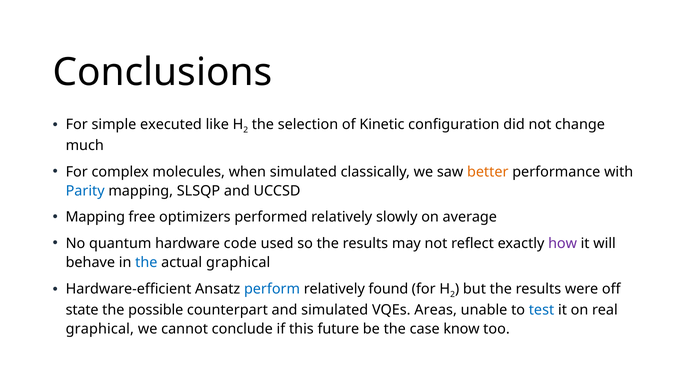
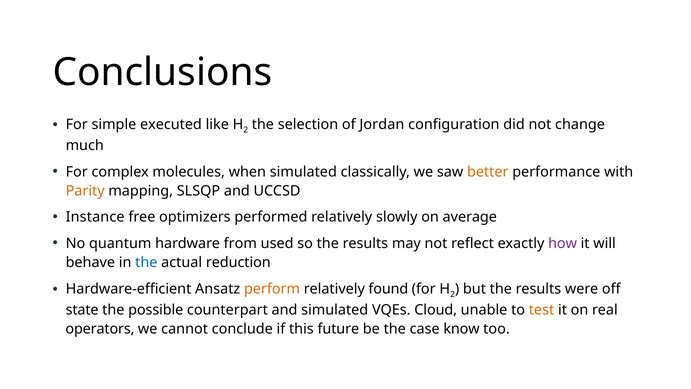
Kinetic: Kinetic -> Jordan (382, 124)
Parity colour: blue -> orange (85, 191)
Mapping: Mapping -> Instance (95, 217)
code: code -> from (240, 243)
actual graphical: graphical -> reduction (238, 262)
perform colour: blue -> orange (272, 289)
Areas: Areas -> Cloud (436, 310)
test colour: blue -> orange (542, 310)
graphical: graphical -> operators (100, 329)
